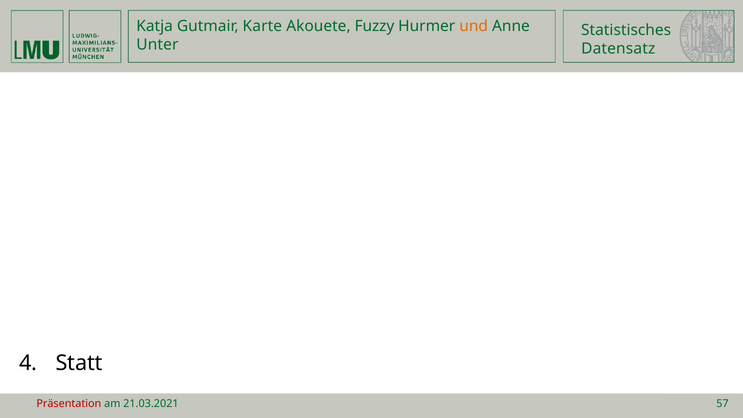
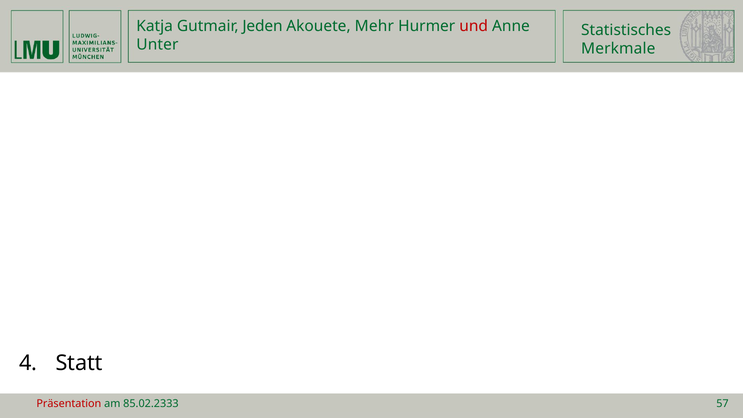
Karte: Karte -> Jeden (262, 26)
Fuzzy: Fuzzy -> Mehr (374, 26)
und colour: orange -> red (474, 26)
Datensatz: Datensatz -> Merkmale (618, 49)
21.03.2021: 21.03.2021 -> 85.02.2333 (151, 404)
